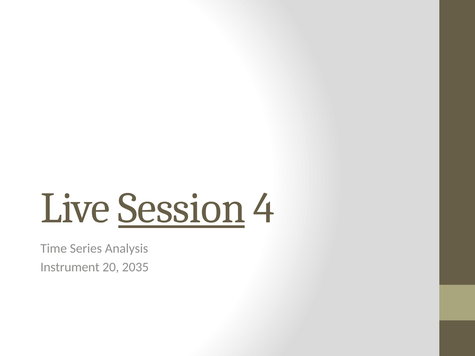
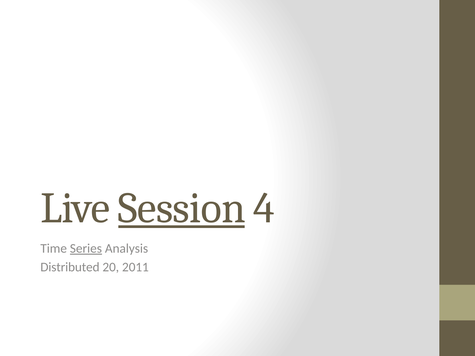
Series underline: none -> present (86, 249)
Instrument: Instrument -> Distributed (70, 267)
2035: 2035 -> 2011 (135, 267)
